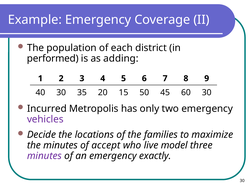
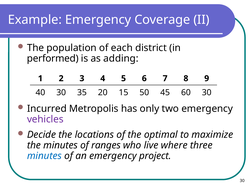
families: families -> optimal (161, 135)
accept: accept -> ranges (106, 145)
model: model -> where (174, 145)
minutes colour: purple -> blue (44, 156)
exactly: exactly -> project (155, 156)
